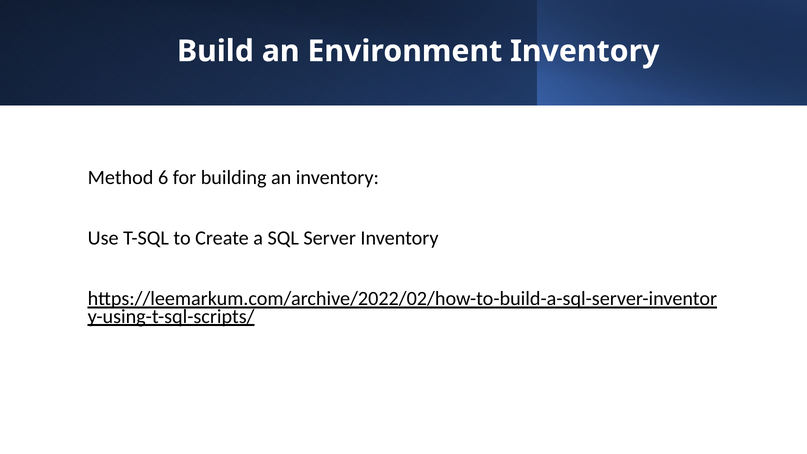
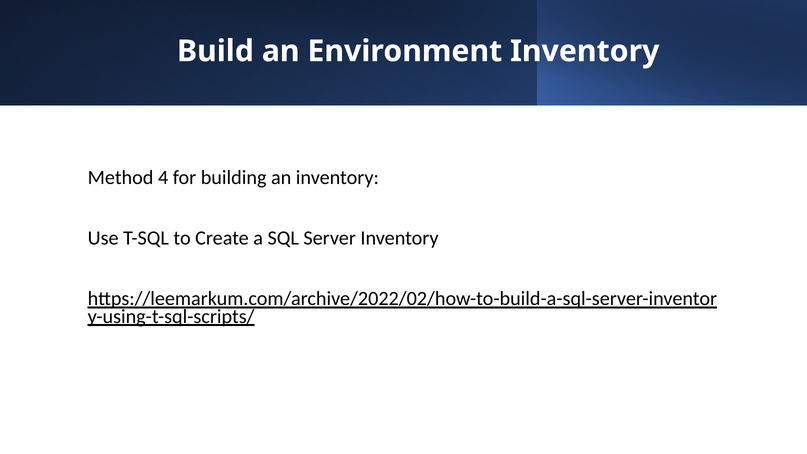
6: 6 -> 4 (163, 178)
